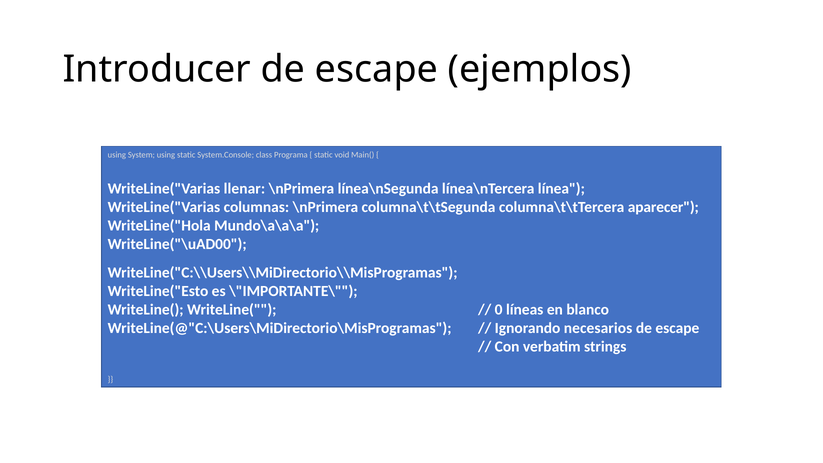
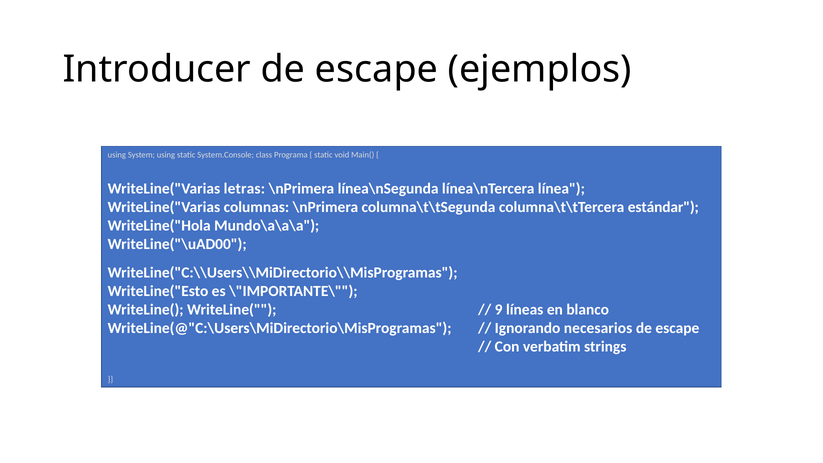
llenar: llenar -> letras (244, 188)
aparecer: aparecer -> estándar (663, 207)
0: 0 -> 9 (499, 310)
